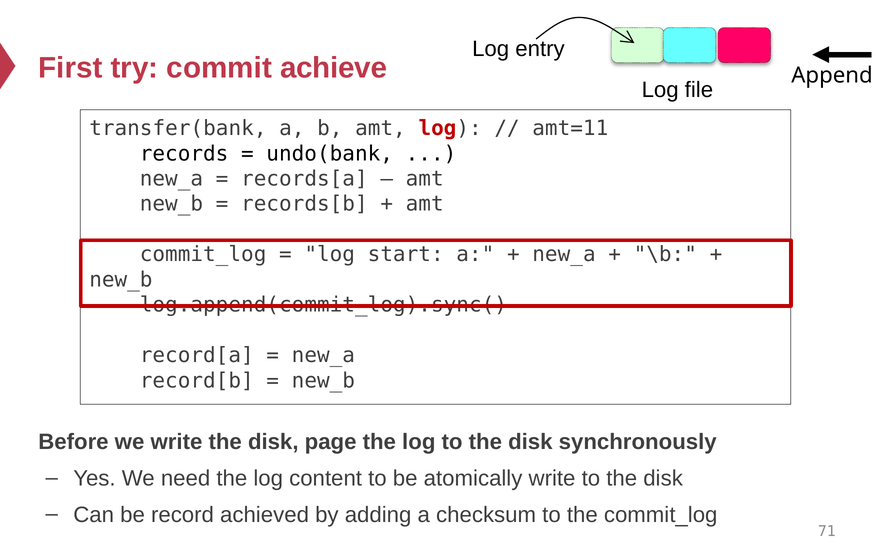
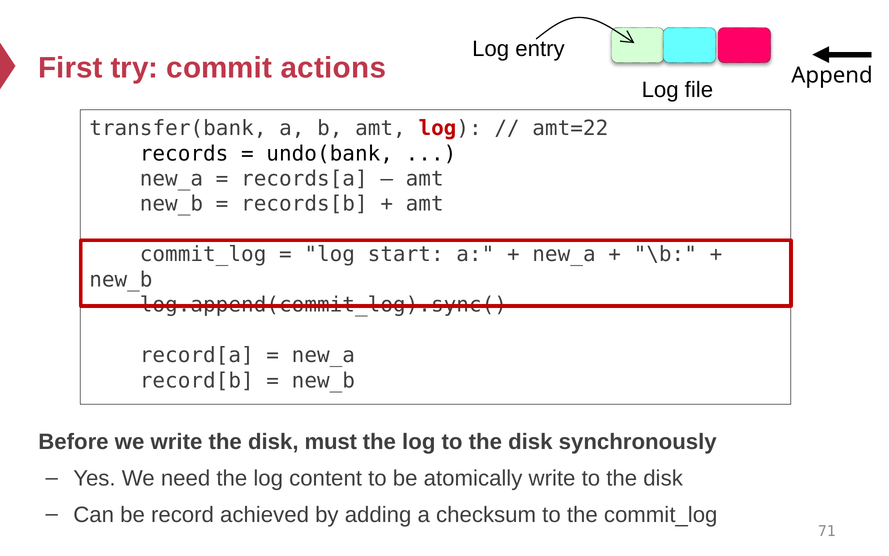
achieve: achieve -> actions (333, 68)
amt=11: amt=11 -> amt=22 (570, 128)
page: page -> must (331, 442)
